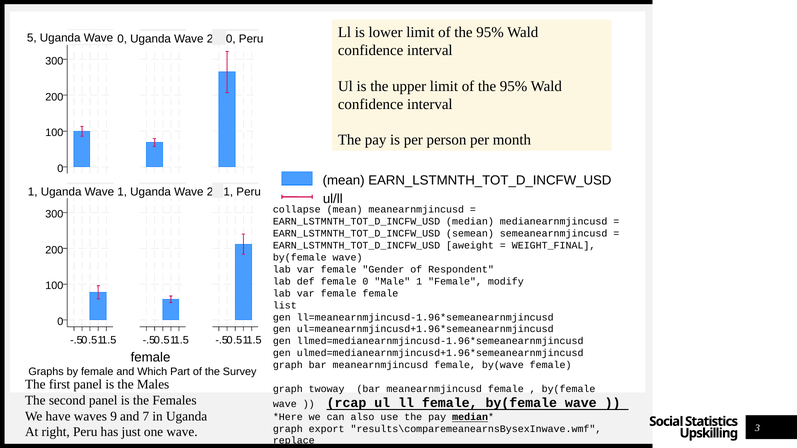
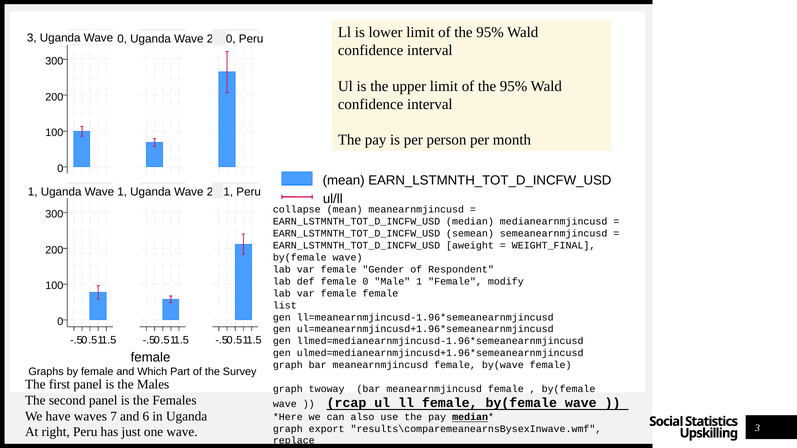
5: 5 -> 3 (32, 38)
9: 9 -> 7 (114, 416)
7: 7 -> 6 (146, 416)
